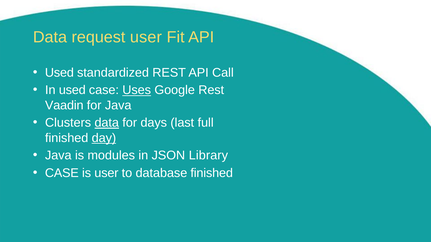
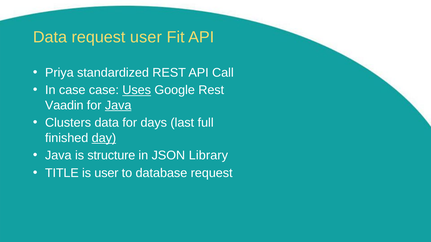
Used: Used -> Priya (59, 73)
In used: used -> case (72, 90)
Java underline: none -> present (118, 105)
data underline: present -> none (107, 123)
modules: modules -> structure (111, 156)
CASE: CASE -> TITLE (62, 173)
database finished: finished -> request (212, 173)
